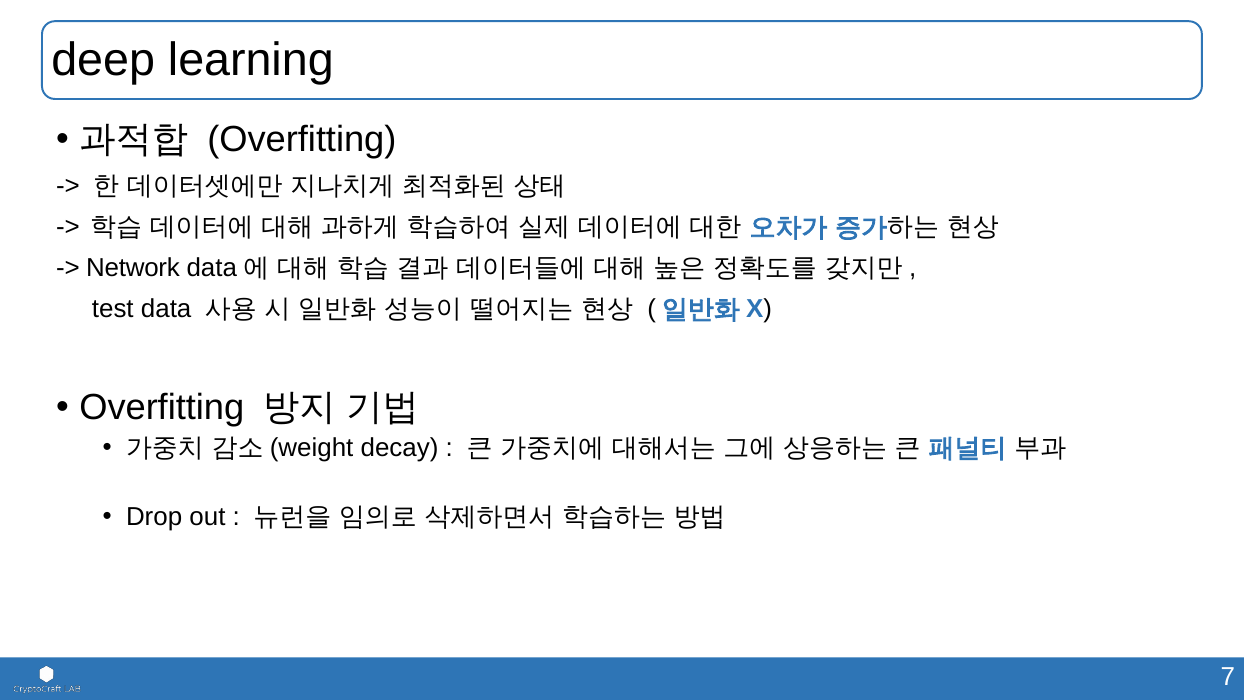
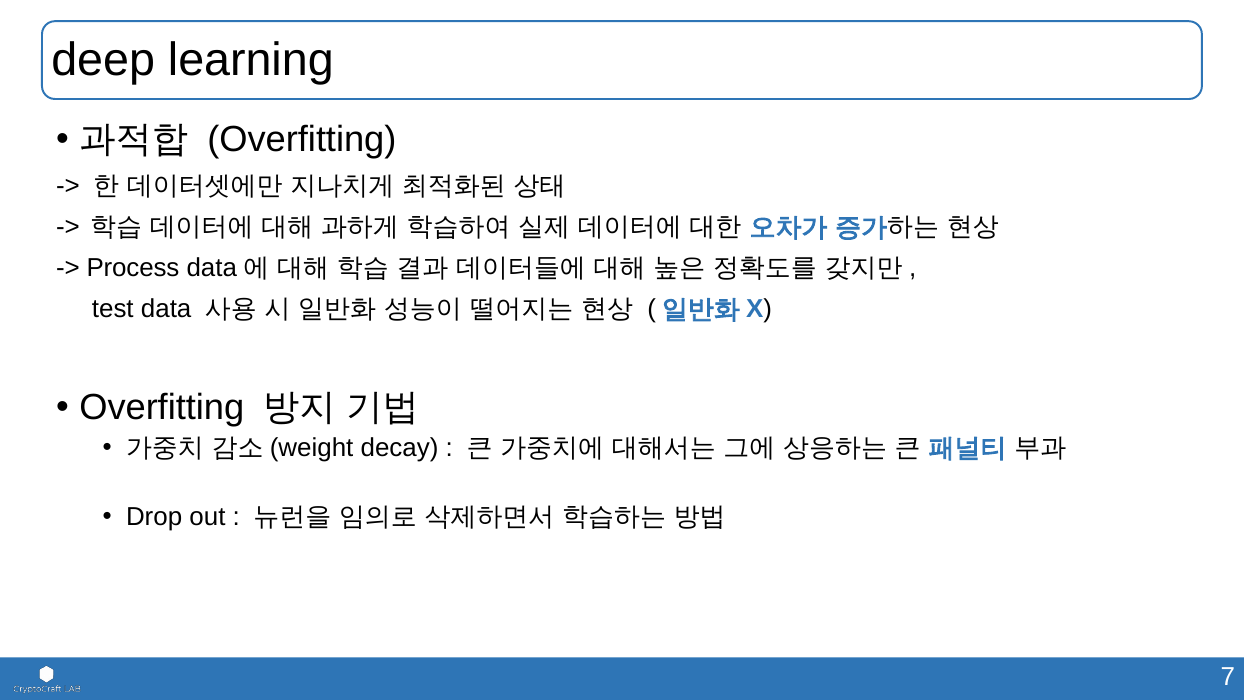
Network: Network -> Process (133, 268)
